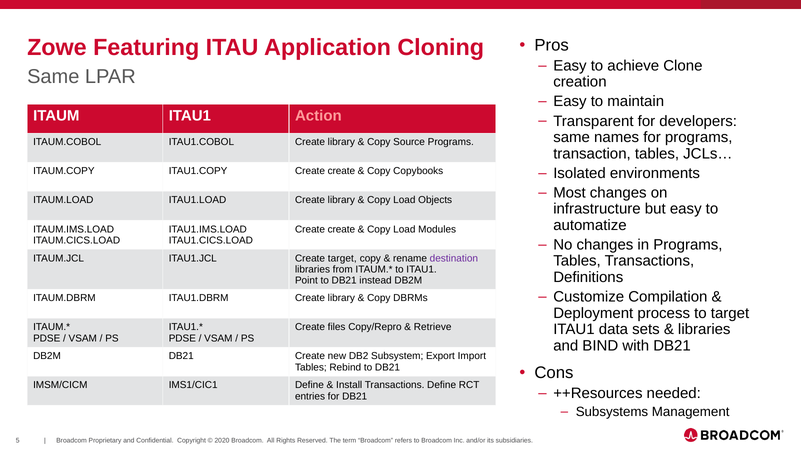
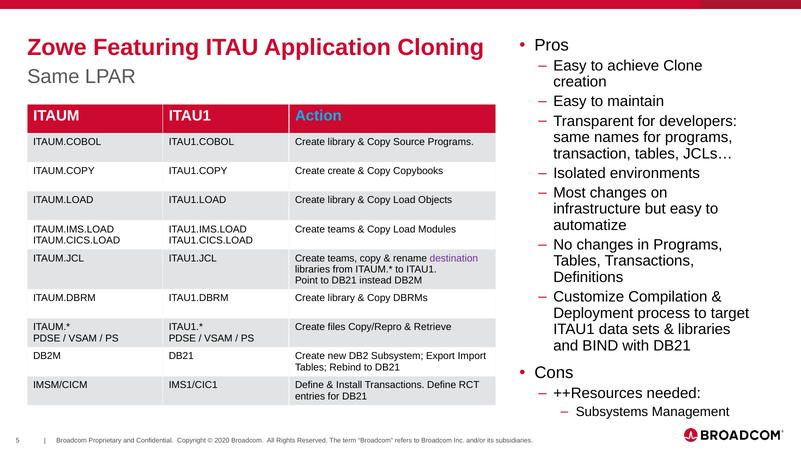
Action colour: pink -> light blue (318, 116)
create: create -> teams (341, 229)
ITAU1.JCL Create target: target -> teams (342, 258)
